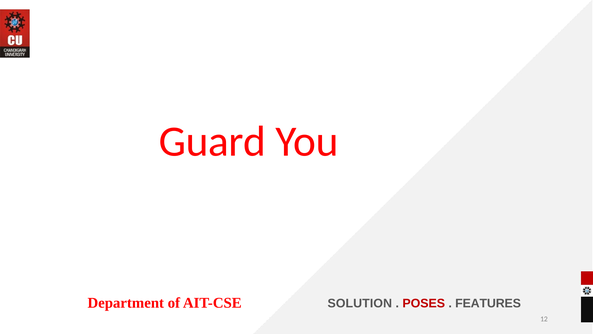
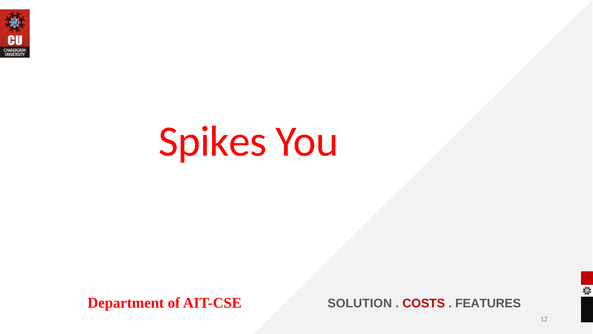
Guard: Guard -> Spikes (212, 141)
POSES: POSES -> COSTS (424, 303)
